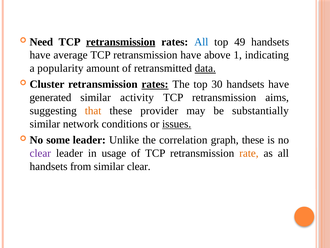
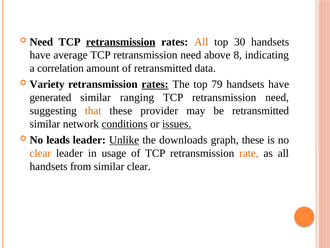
All colour: blue -> orange (201, 42)
49: 49 -> 30 (240, 42)
average TCP retransmission have: have -> need (191, 55)
1: 1 -> 8 (238, 55)
popularity: popularity -> correlation (60, 68)
data underline: present -> none (205, 68)
Cluster: Cluster -> Variety (47, 84)
30: 30 -> 79 (217, 84)
activity: activity -> ranging (137, 97)
aims: aims -> need (277, 97)
be substantially: substantially -> retransmitted (261, 111)
conditions underline: none -> present (125, 124)
some: some -> leads (58, 140)
Unlike underline: none -> present (124, 140)
correlation: correlation -> downloads (183, 140)
clear colour: purple -> orange (40, 153)
